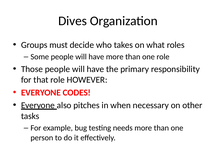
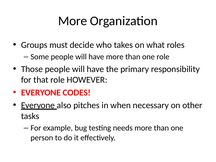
Dives: Dives -> More (73, 21)
